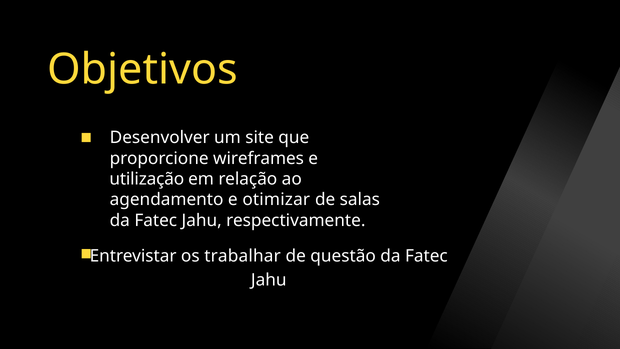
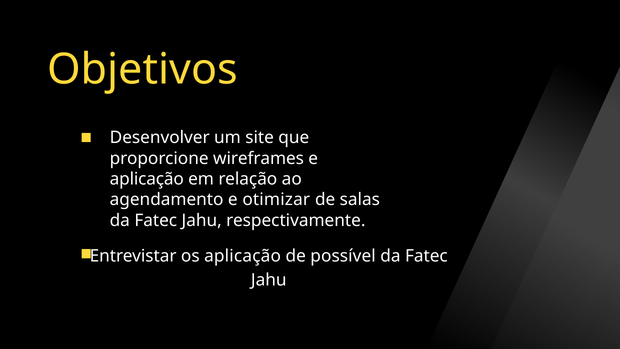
utilização: utilização -> aplicação (147, 179)
os trabalhar: trabalhar -> aplicação (243, 256)
questão: questão -> possível (343, 256)
